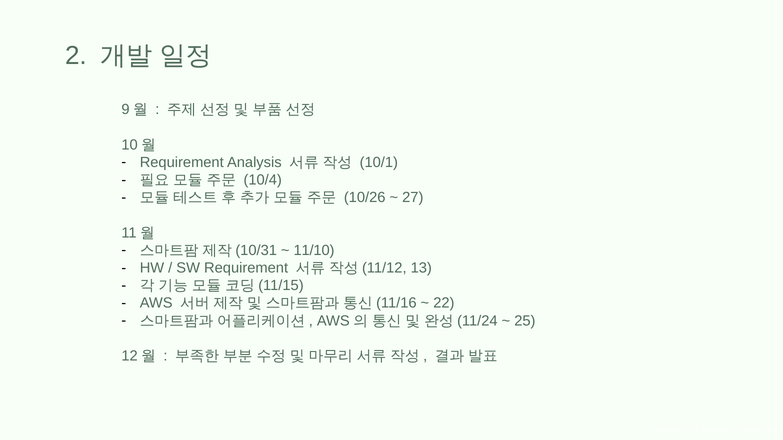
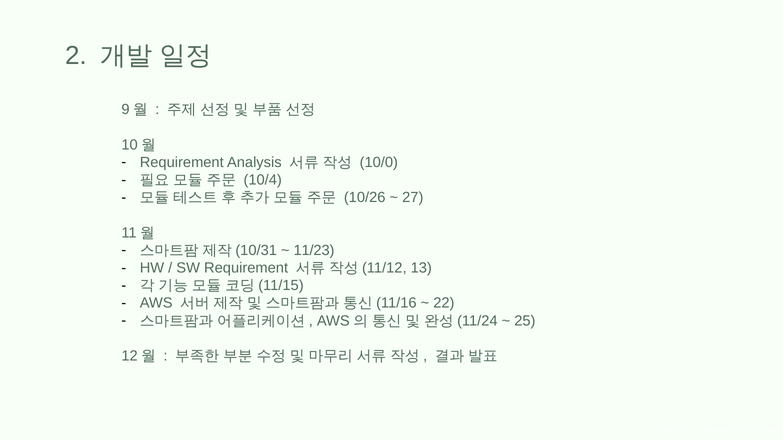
10/1: 10/1 -> 10/0 (379, 162)
11/10: 11/10 -> 11/23 (314, 251)
